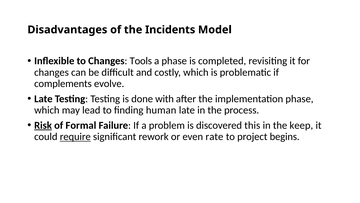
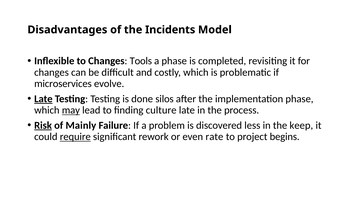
complements: complements -> microservices (63, 84)
Late underline: none -> present (43, 99)
with: with -> silos (165, 99)
may underline: none -> present (71, 110)
human: human -> culture (161, 110)
Formal: Formal -> Mainly (81, 125)
this: this -> less (252, 125)
